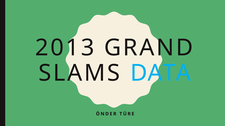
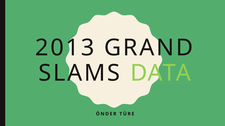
DATA colour: light blue -> light green (161, 73)
